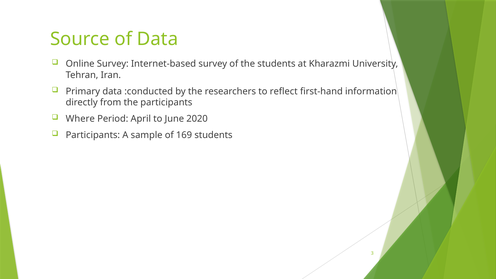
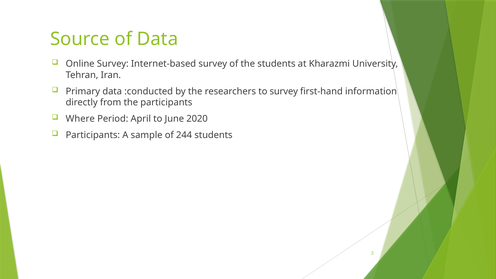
to reflect: reflect -> survey (284, 91)
169: 169 -> 244 (184, 135)
